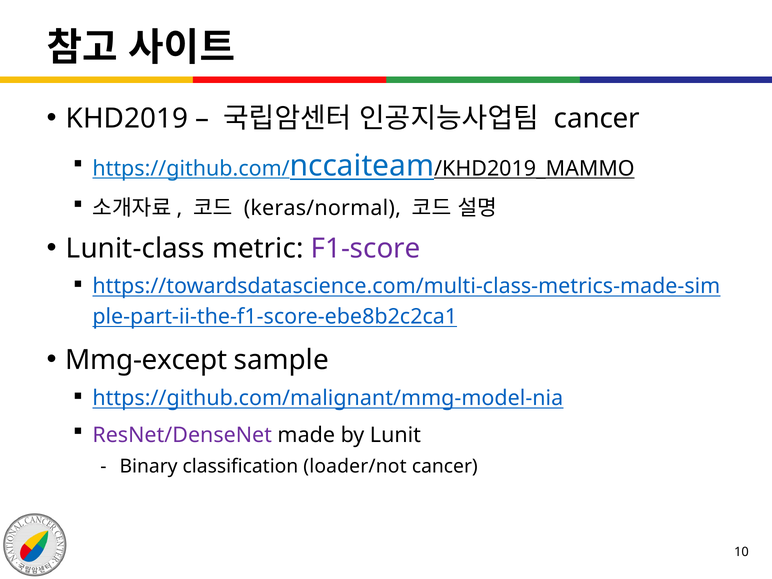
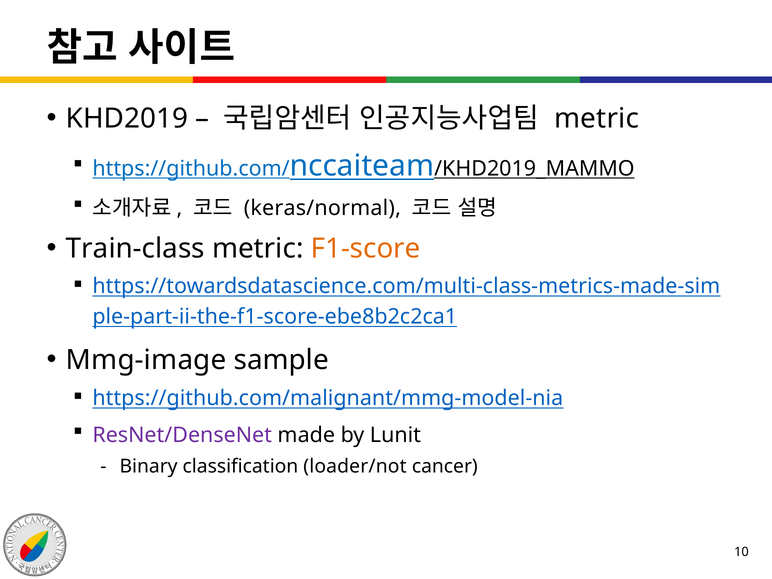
cancer: cancer -> metric (597, 119)
Lunit-class: Lunit-class -> Train-class (135, 248)
F1-score colour: purple -> orange (366, 248)
Mmg-except: Mmg-except -> Mmg-image (146, 360)
